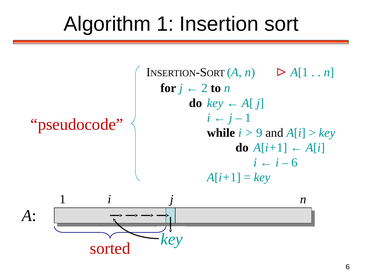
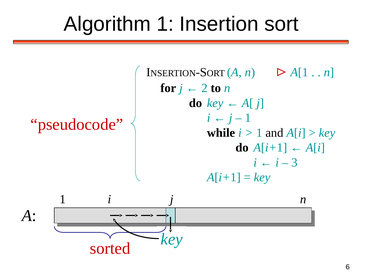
9: 9 -> 1 (259, 133)
6: 6 -> 3 (294, 163)
